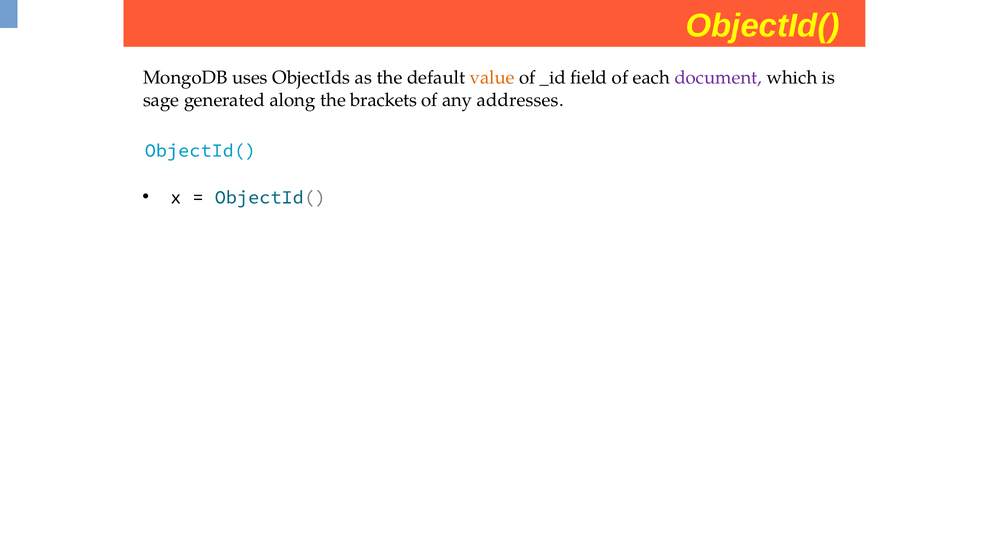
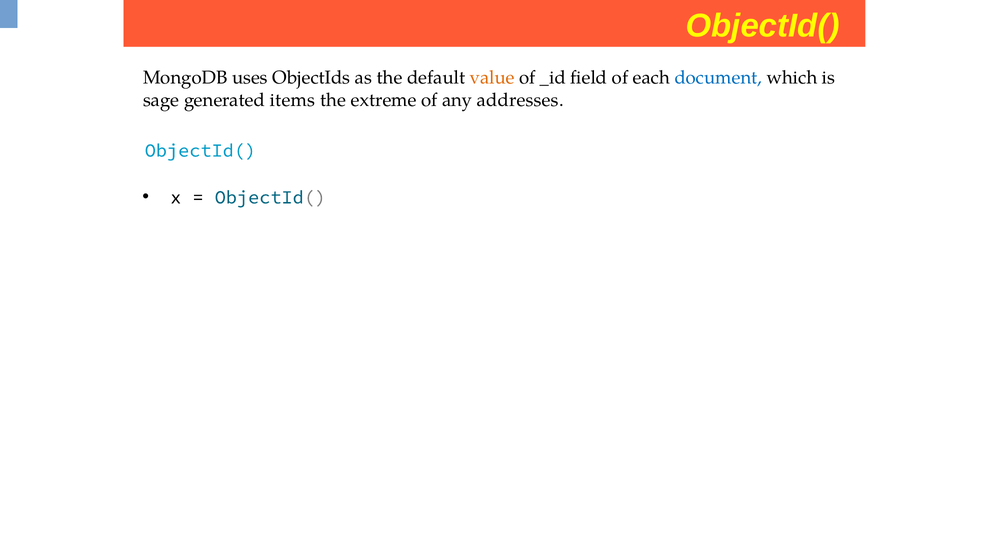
document colour: purple -> blue (718, 78)
along: along -> items (292, 100)
brackets: brackets -> extreme (384, 100)
